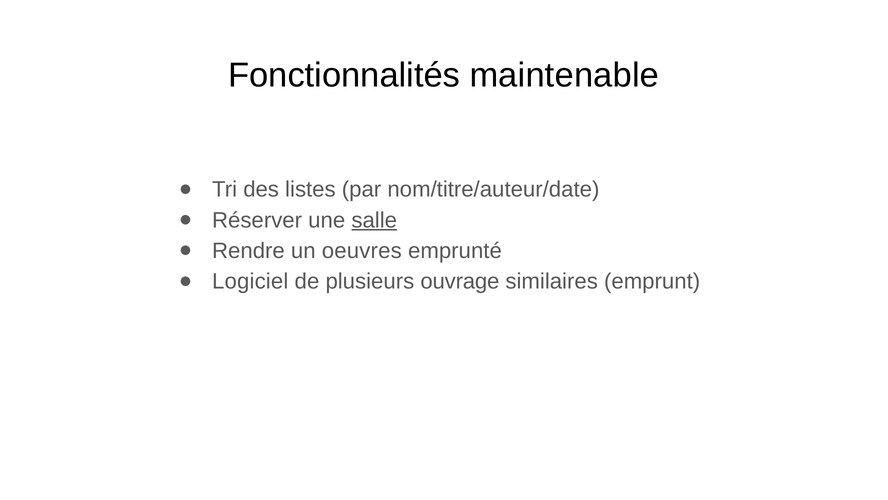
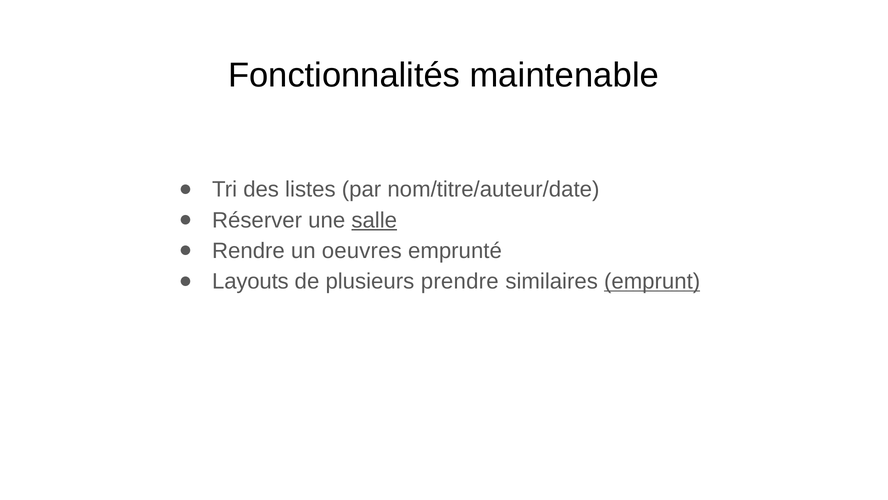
Logiciel: Logiciel -> Layouts (250, 281)
ouvrage: ouvrage -> prendre (460, 281)
emprunt underline: none -> present (652, 281)
